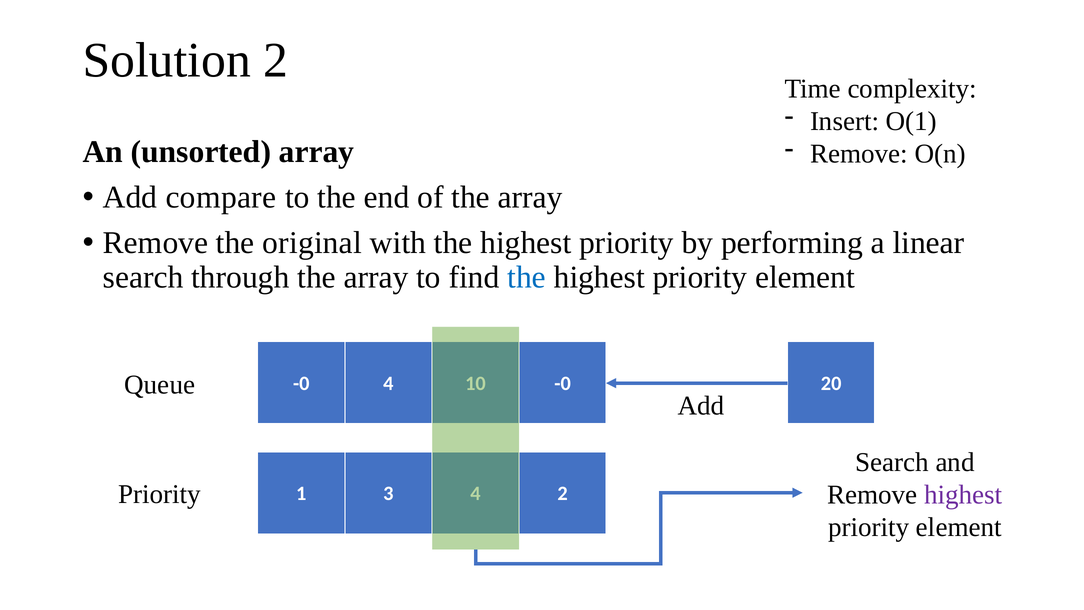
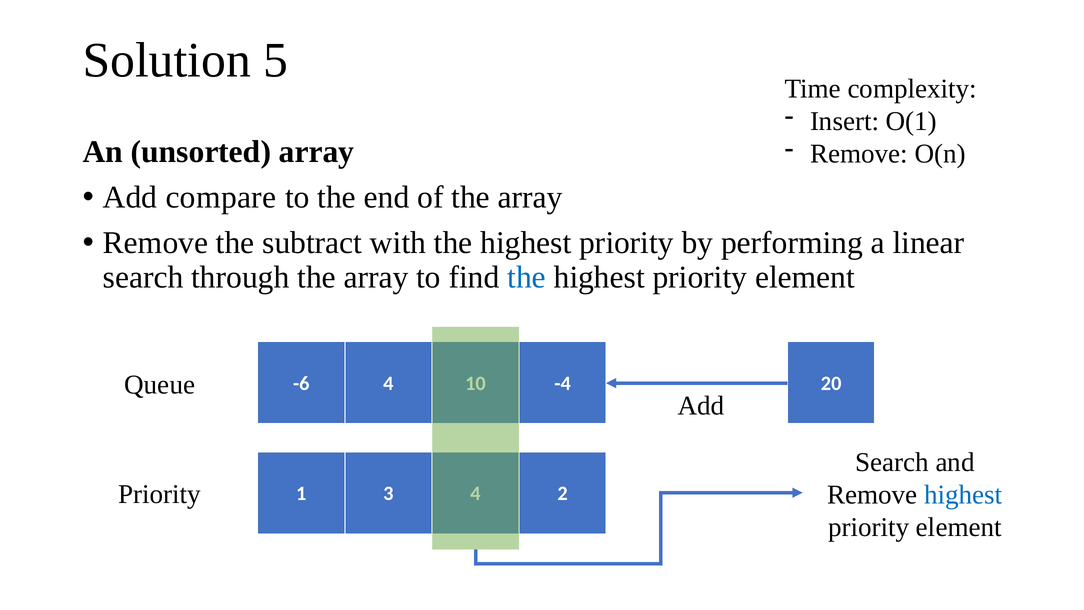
Solution 2: 2 -> 5 (276, 60)
original: original -> subtract (312, 243)
-0: -0 -> -6 (301, 383)
-0: -0 -> -4 (563, 383)
highest colour: purple -> blue (963, 494)
